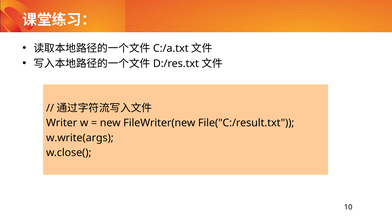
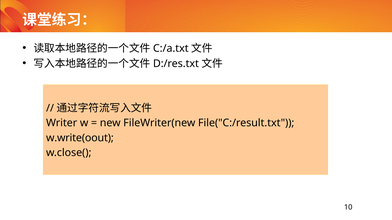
w.write(args: w.write(args -> w.write(oout (80, 138)
